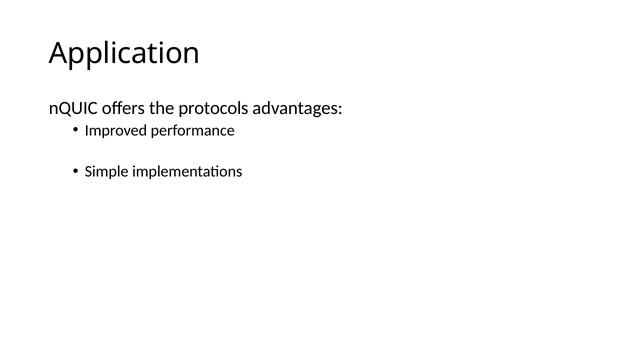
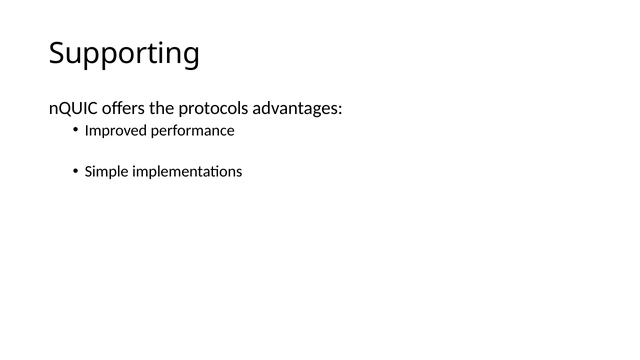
Application: Application -> Supporting (125, 54)
